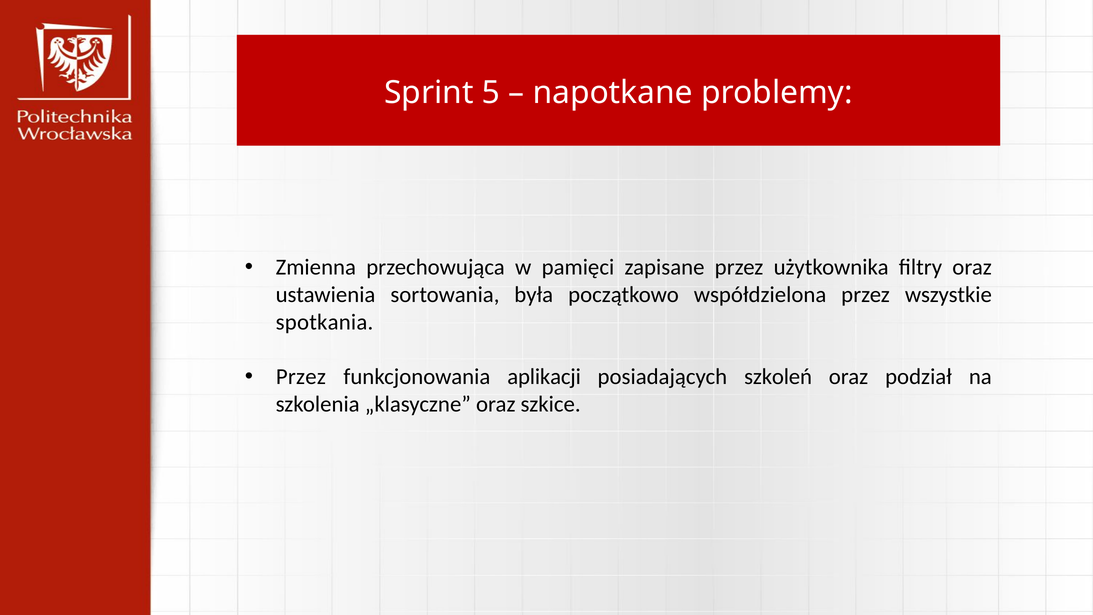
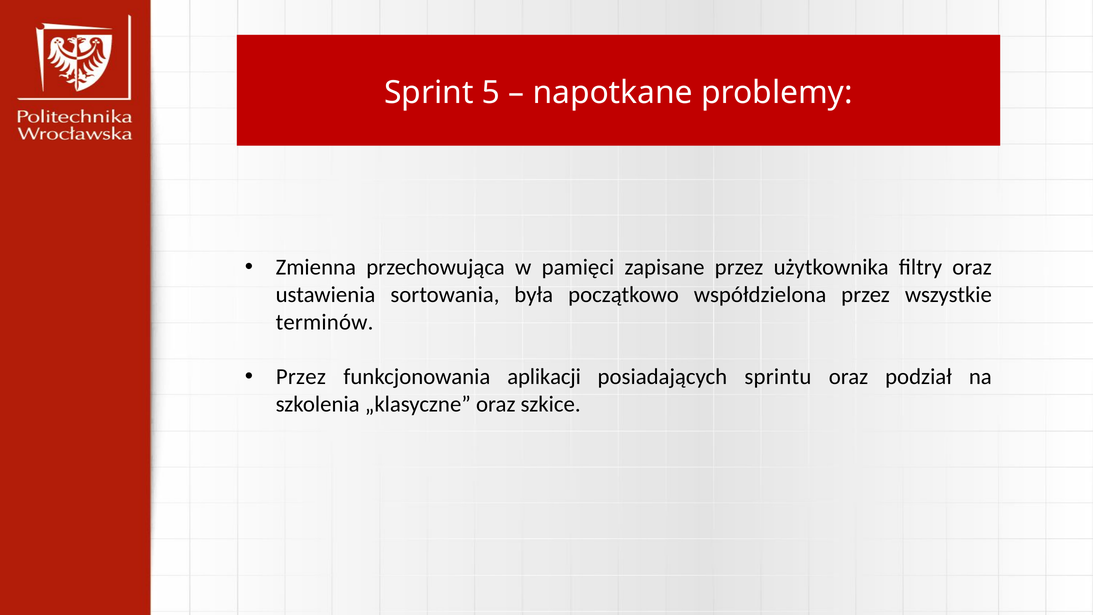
spotkania: spotkania -> terminów (325, 322)
szkoleń: szkoleń -> sprintu (778, 377)
